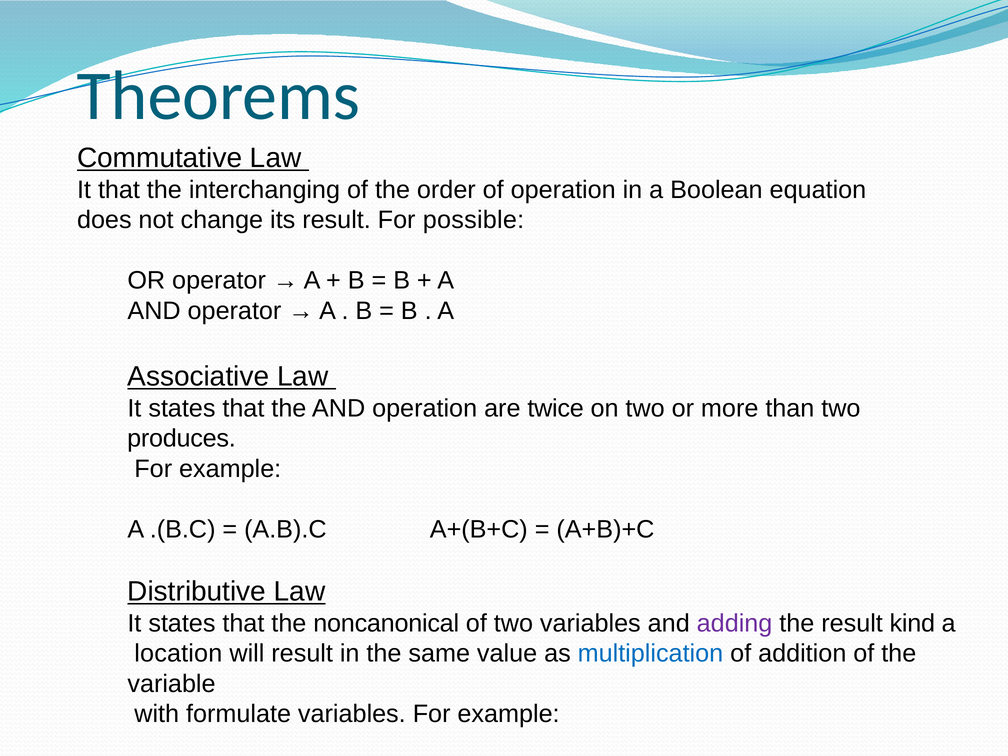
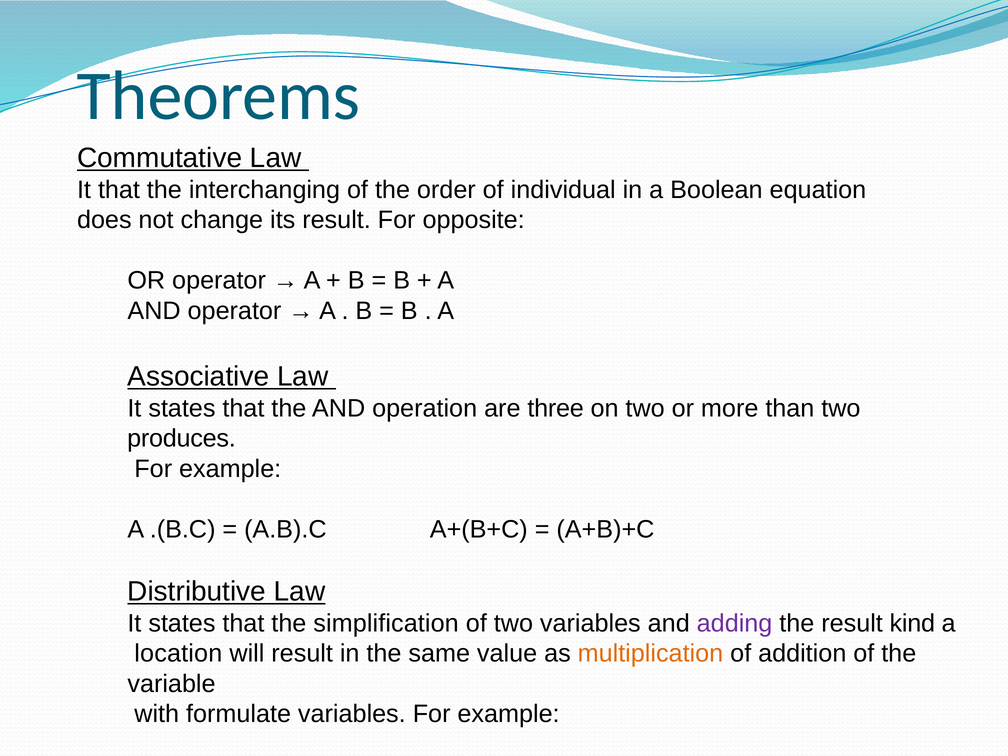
of operation: operation -> individual (563, 190)
possible: possible -> opposite (474, 220)
twice: twice -> three (556, 408)
noncanonical: noncanonical -> simplification (386, 623)
multiplication colour: blue -> orange (650, 654)
